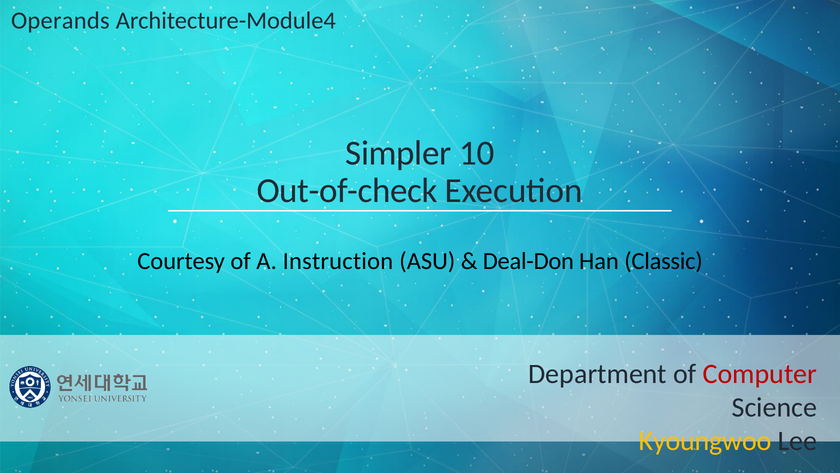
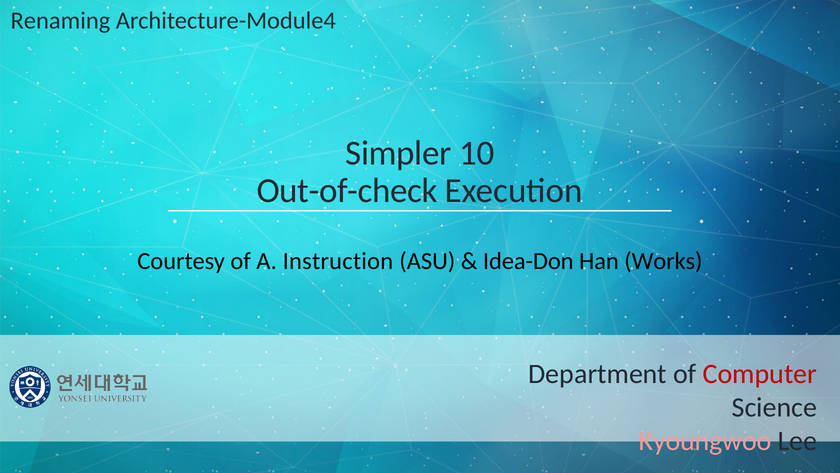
Operands: Operands -> Renaming (60, 21)
Deal-Don: Deal-Don -> Idea-Don (528, 261)
Classic: Classic -> Works (663, 261)
Kyoungwoo colour: yellow -> pink (705, 441)
